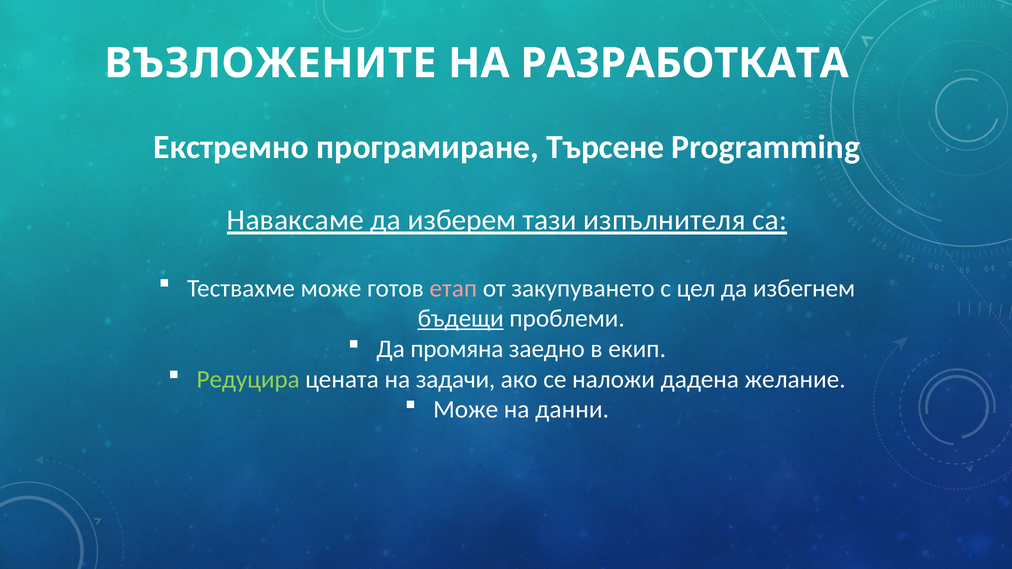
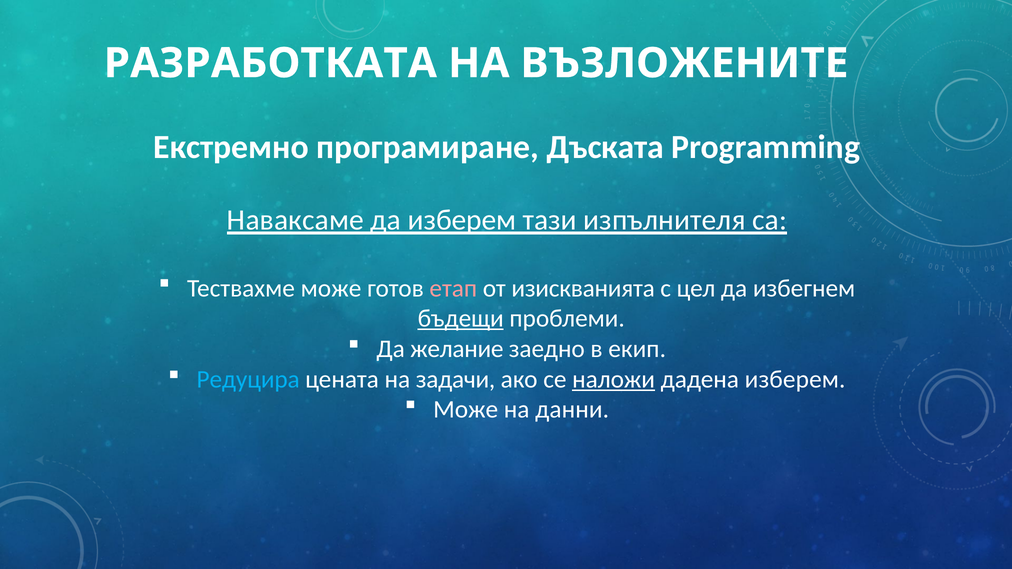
ВЪЗЛОЖЕНИТЕ: ВЪЗЛОЖЕНИТЕ -> РАЗРАБОТКАТА (270, 63)
РАЗРАБОТКАТА: РАЗРАБОТКАТА -> ВЪЗЛОЖЕНИТЕ (684, 63)
Търсене: Търсене -> Дъската (605, 147)
закупуването: закупуването -> изискванията (583, 288)
промяна: промяна -> желание (457, 349)
Редуцира colour: light green -> light blue (248, 379)
наложи underline: none -> present (614, 379)
дадена желание: желание -> изберем (795, 379)
